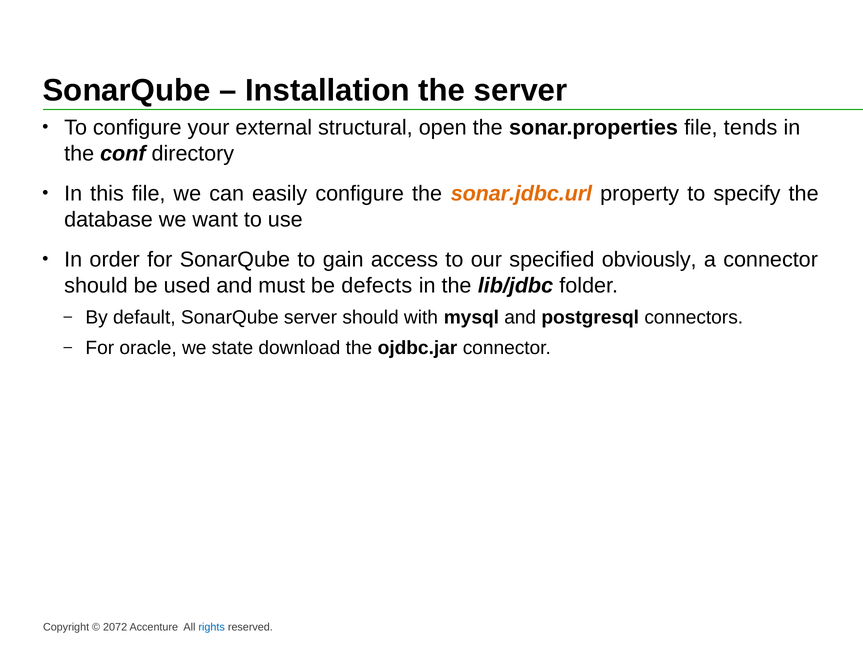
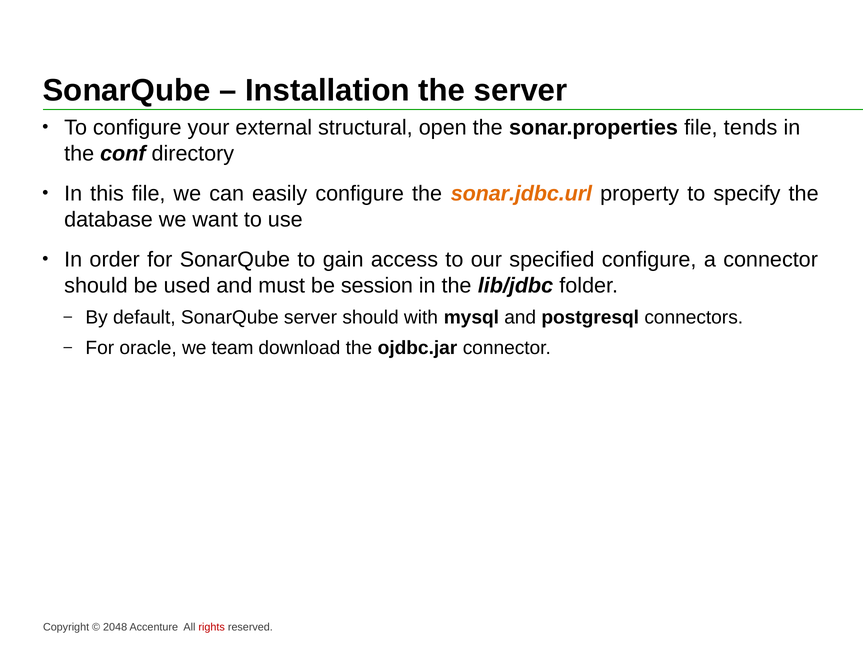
specified obviously: obviously -> configure (649, 260)
defects: defects -> session (377, 286)
state: state -> team (233, 348)
2072: 2072 -> 2048 (115, 627)
rights colour: blue -> red (212, 627)
